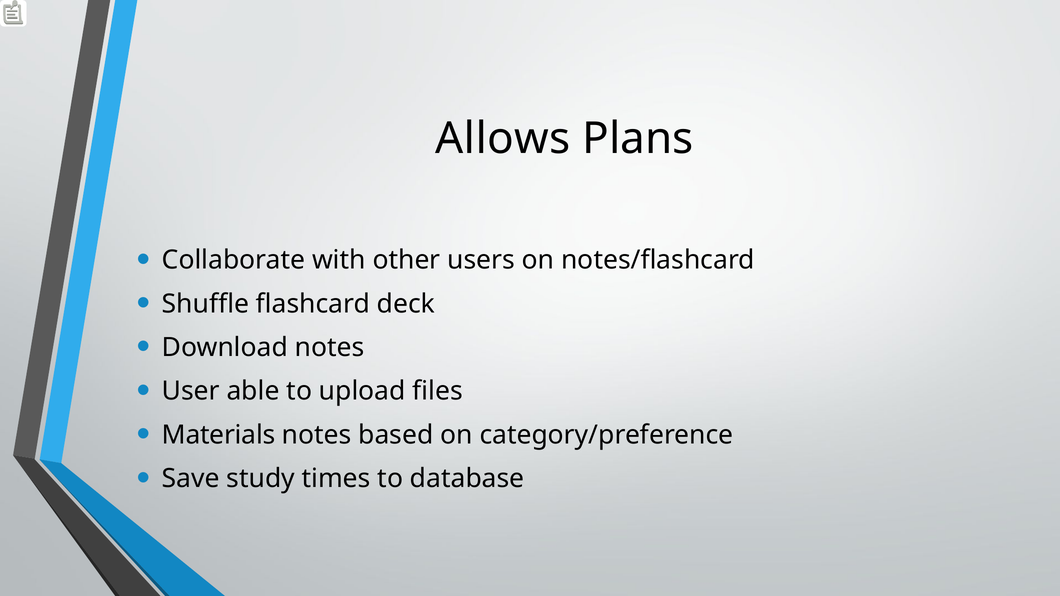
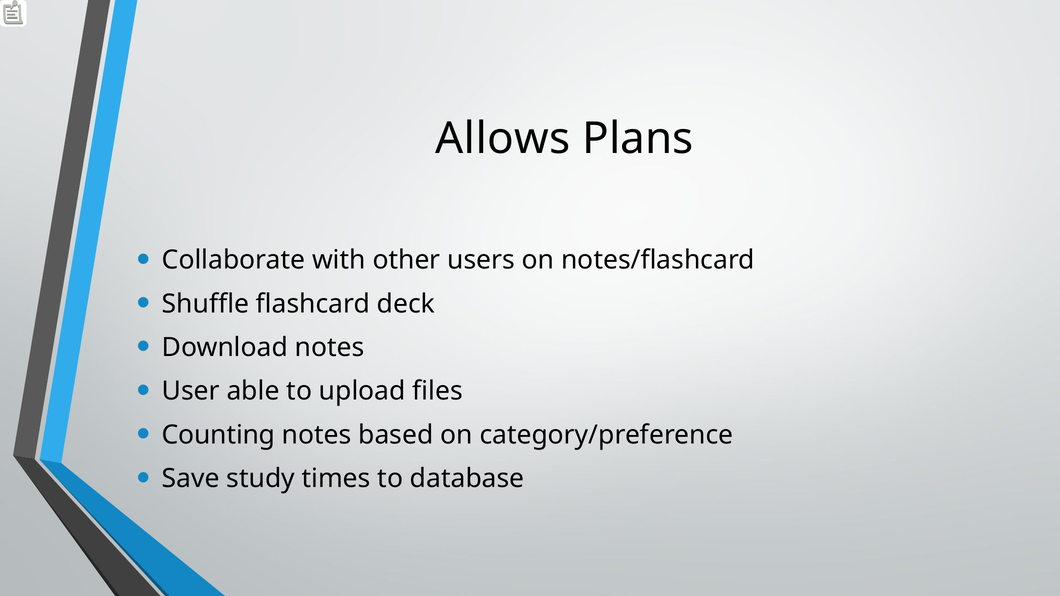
Materials: Materials -> Counting (219, 435)
